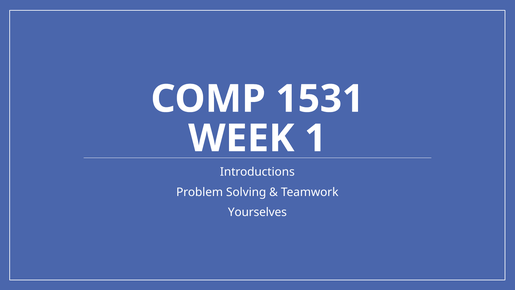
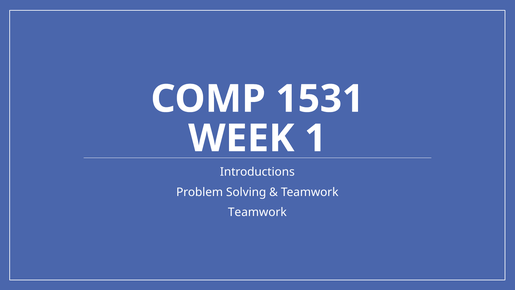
Yourselves: Yourselves -> Teamwork (257, 212)
